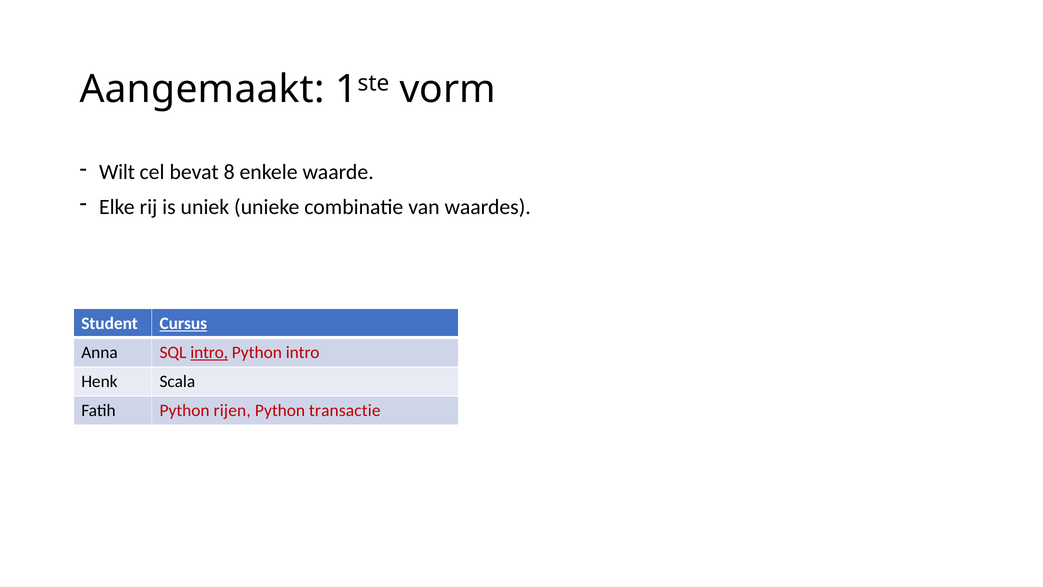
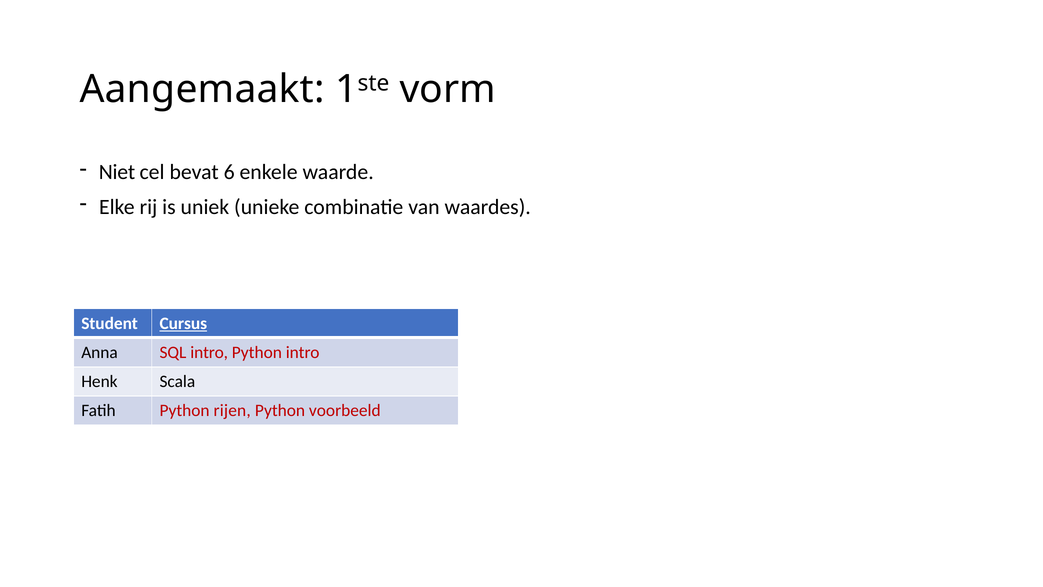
Wilt: Wilt -> Niet (117, 172)
8: 8 -> 6 (229, 172)
intro underline: present -> none (209, 352)
transactie: transactie -> voorbeeld (345, 410)
